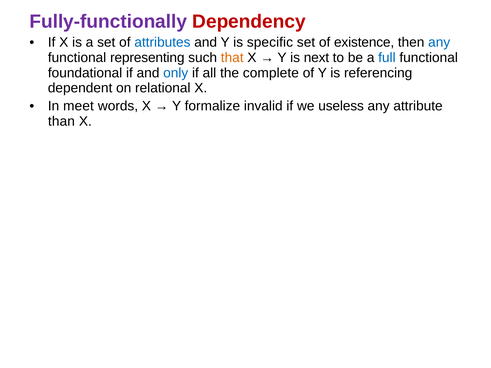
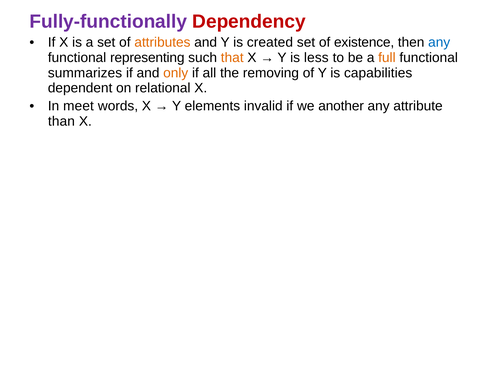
attributes colour: blue -> orange (162, 42)
specific: specific -> created (270, 42)
next: next -> less (316, 58)
full colour: blue -> orange (387, 58)
foundational: foundational -> summarizes (85, 73)
only colour: blue -> orange (176, 73)
complete: complete -> removing (271, 73)
referencing: referencing -> capabilities (378, 73)
formalize: formalize -> elements (212, 106)
useless: useless -> another (341, 106)
